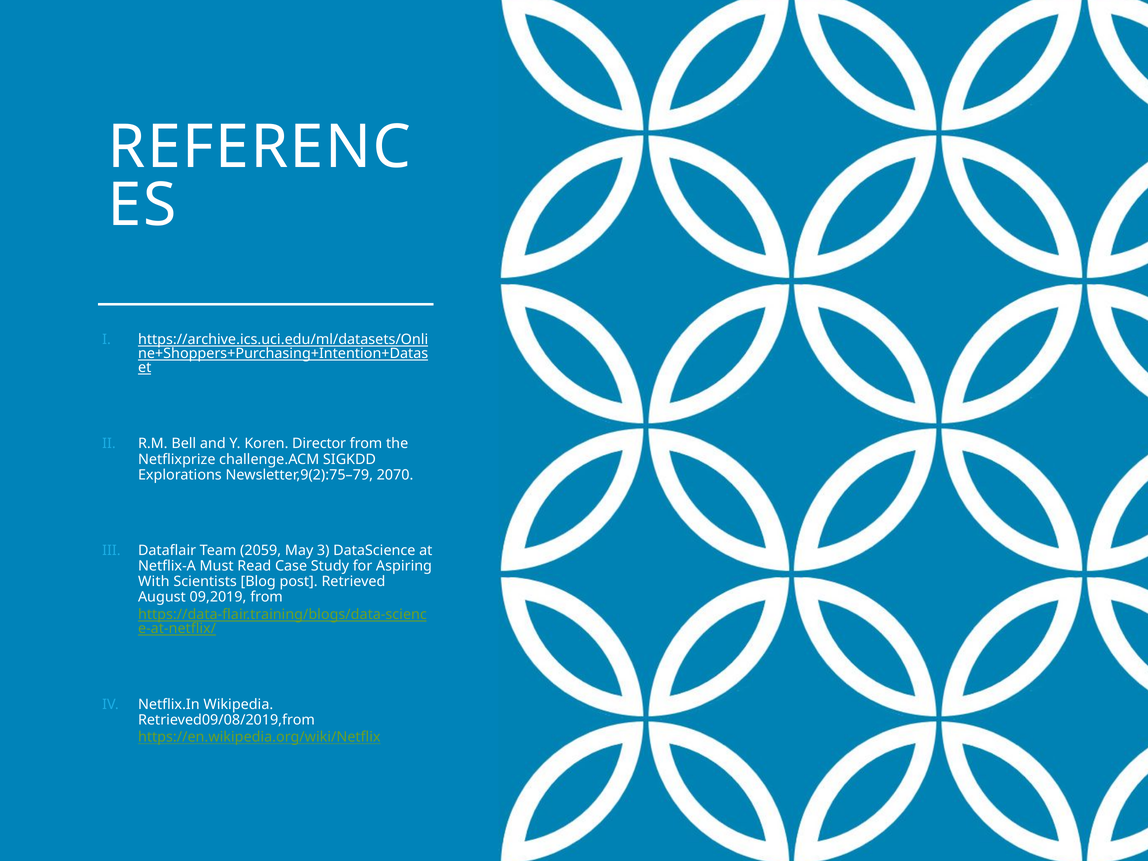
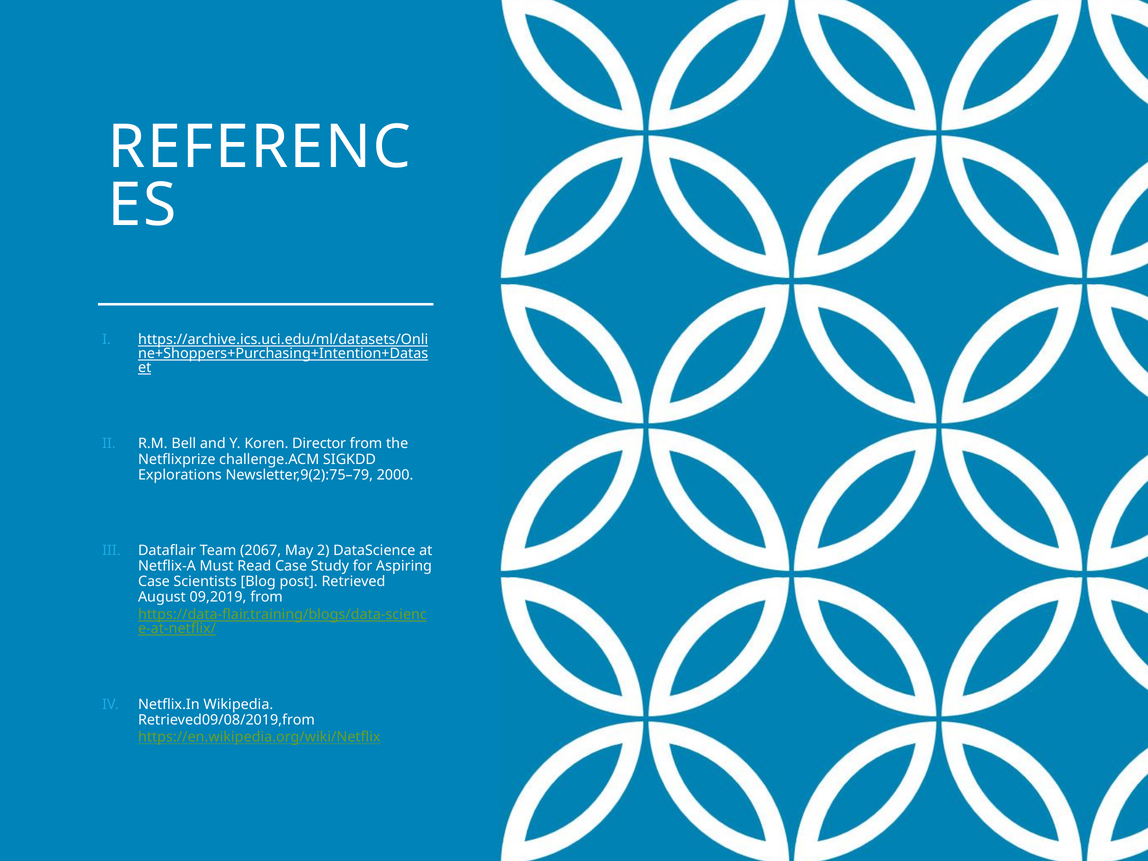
2070: 2070 -> 2000 (395, 475)
2059: 2059 -> 2067 (261, 551)
3: 3 -> 2 (323, 551)
With: With -> Case (154, 582)
